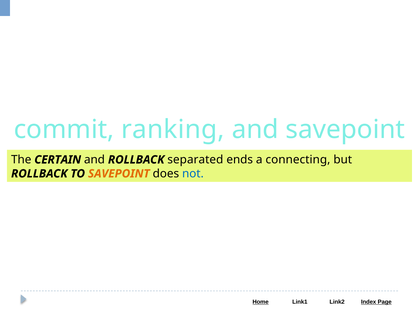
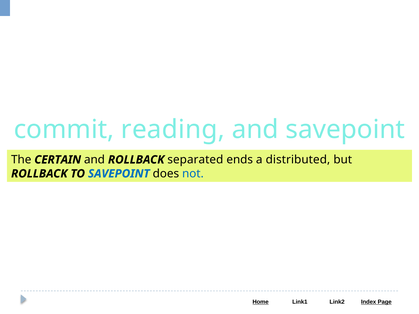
ranking: ranking -> reading (173, 130)
connecting: connecting -> distributed (298, 160)
SAVEPOINT colour: orange -> blue (119, 174)
